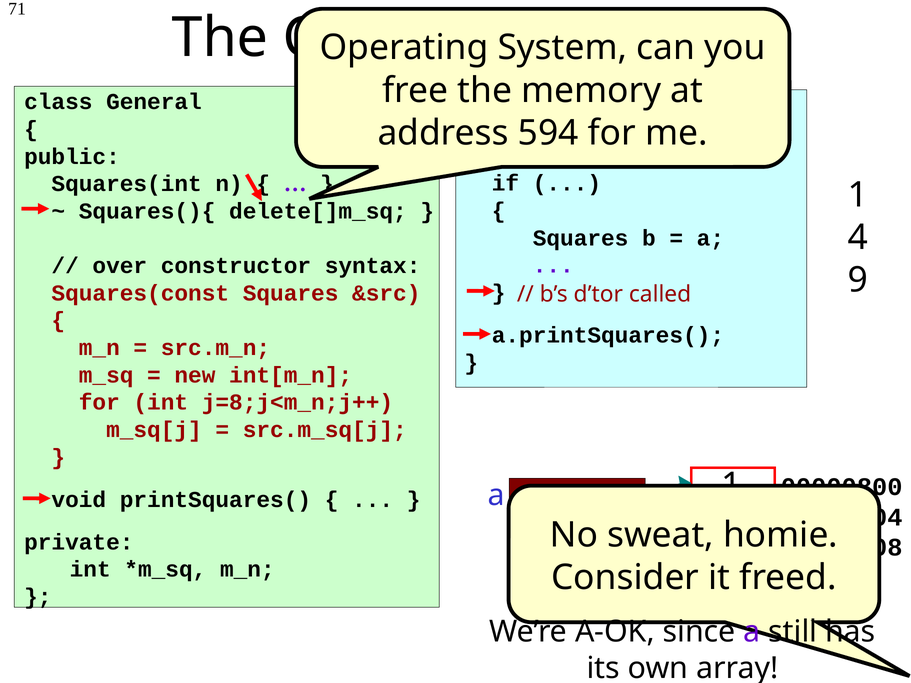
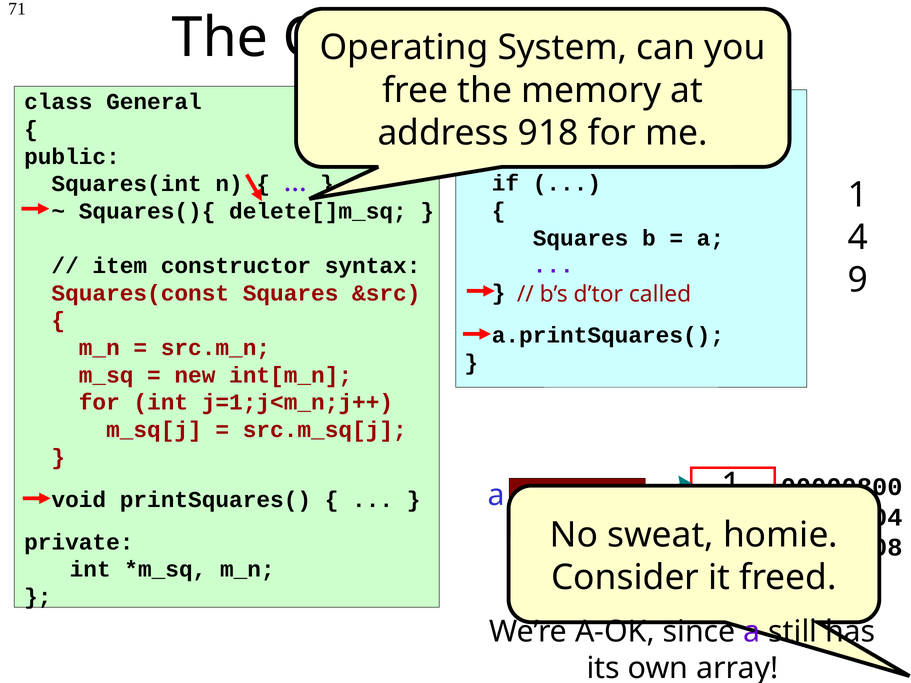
594: 594 -> 918 (548, 133)
over: over -> item (120, 266)
j=8;j<m_n;j++: j=8;j<m_n;j++ -> j=1;j<m_n;j++ (297, 403)
